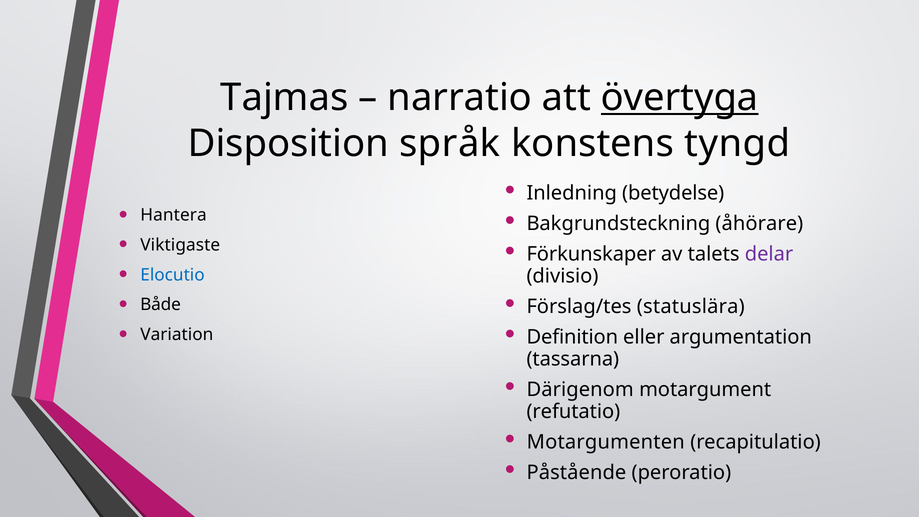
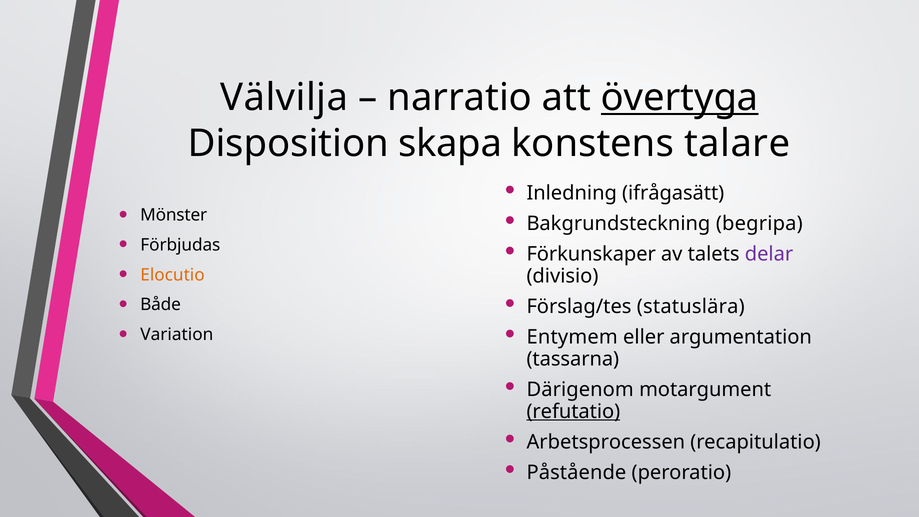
Tajmas: Tajmas -> Välvilja (284, 97)
språk: språk -> skapa (450, 143)
tyngd: tyngd -> talare (737, 143)
betydelse: betydelse -> ifrågasätt (673, 193)
Hantera: Hantera -> Mönster (174, 215)
åhörare: åhörare -> begripa (759, 224)
Viktigaste: Viktigaste -> Förbjudas (180, 245)
Elocutio colour: blue -> orange (173, 275)
Definition: Definition -> Entymem (572, 337)
refutatio underline: none -> present (573, 411)
Motargumenten: Motargumenten -> Arbetsprocessen (606, 442)
